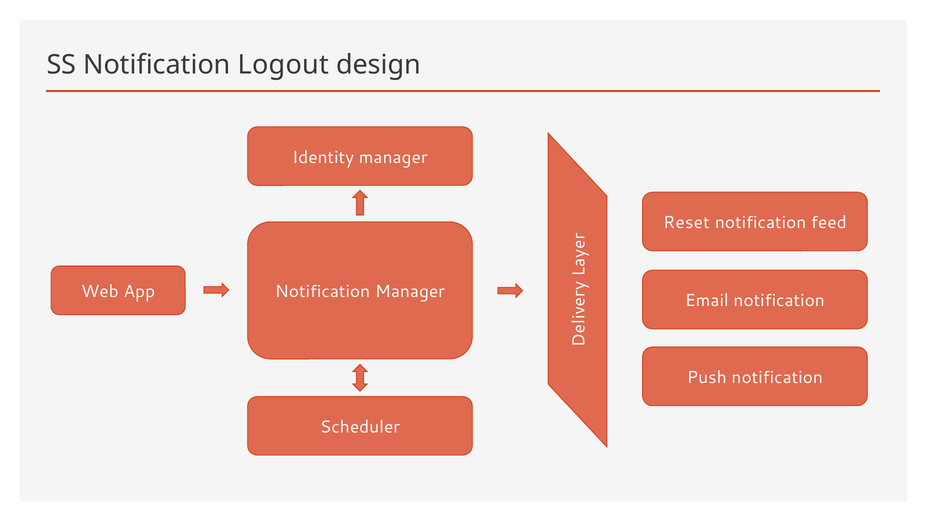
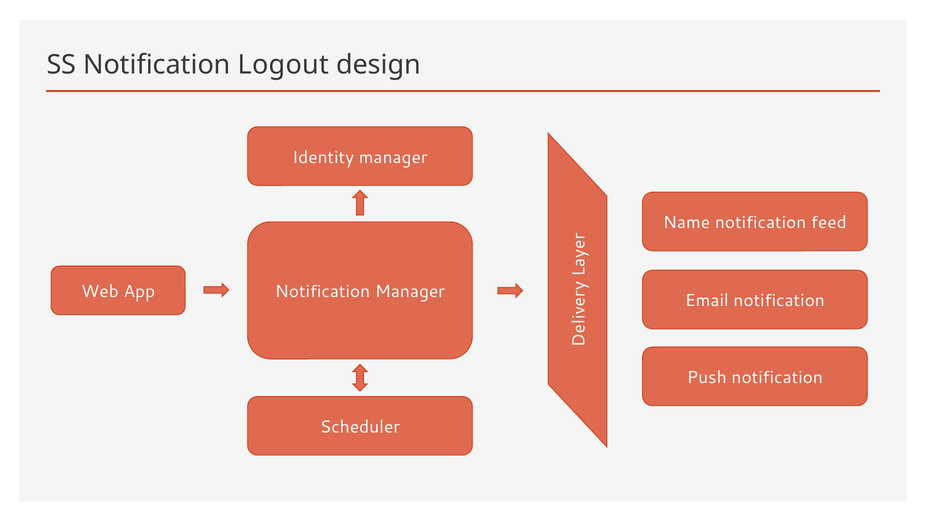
Reset: Reset -> Name (687, 223)
